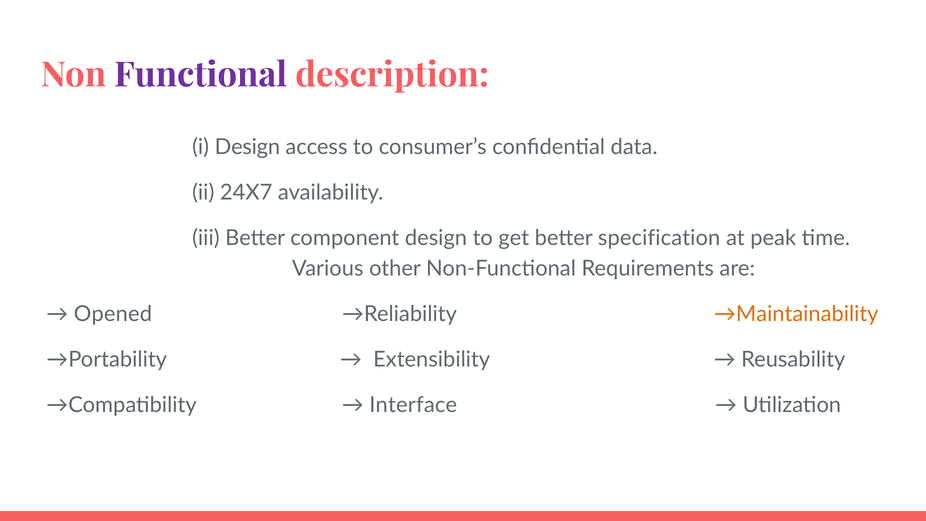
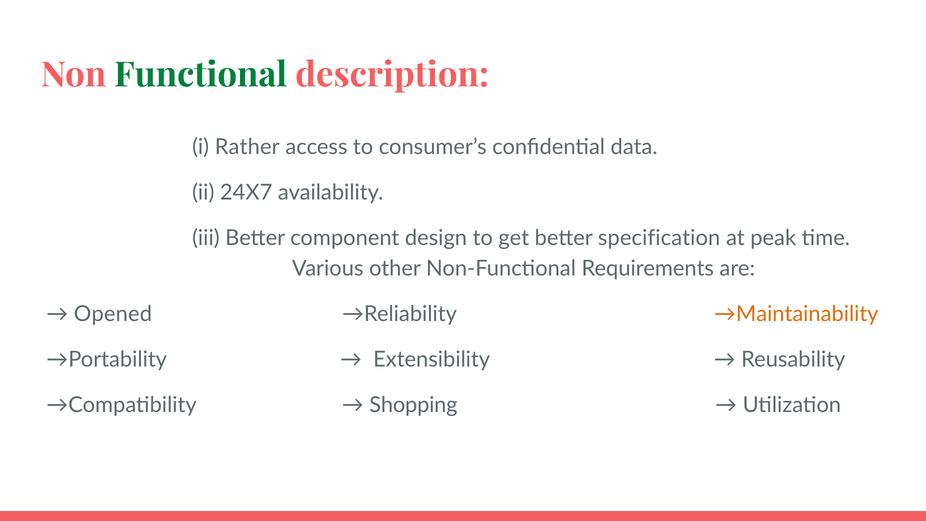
Functional colour: purple -> green (201, 75)
i Design: Design -> Rather (247, 147)
Interface: Interface -> Shopping (413, 405)
